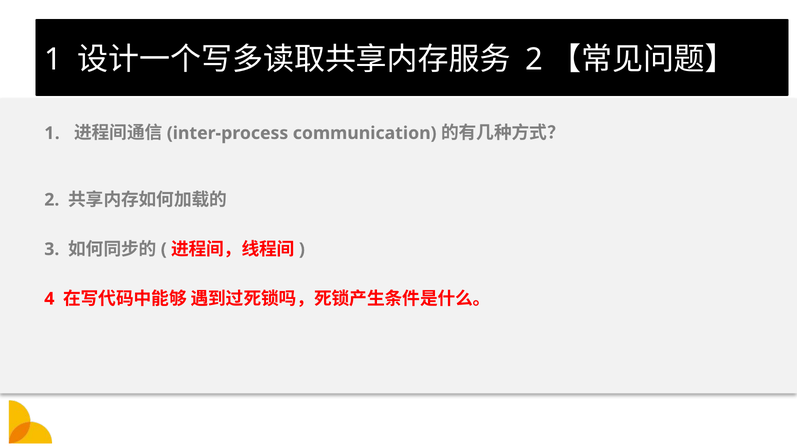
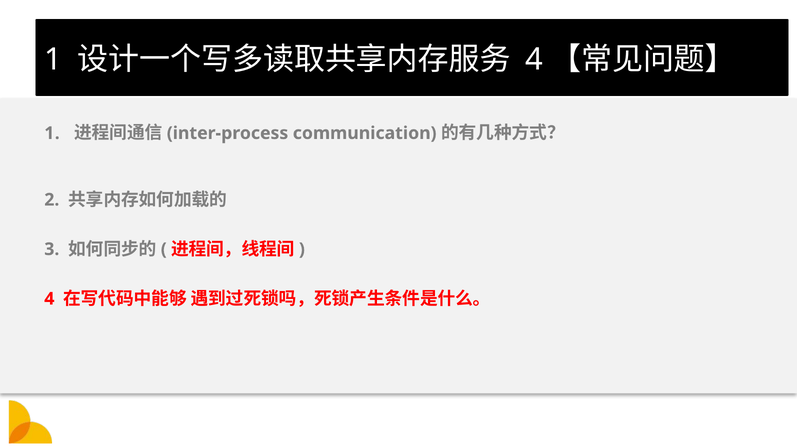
2: 2 -> 4 (534, 60)
